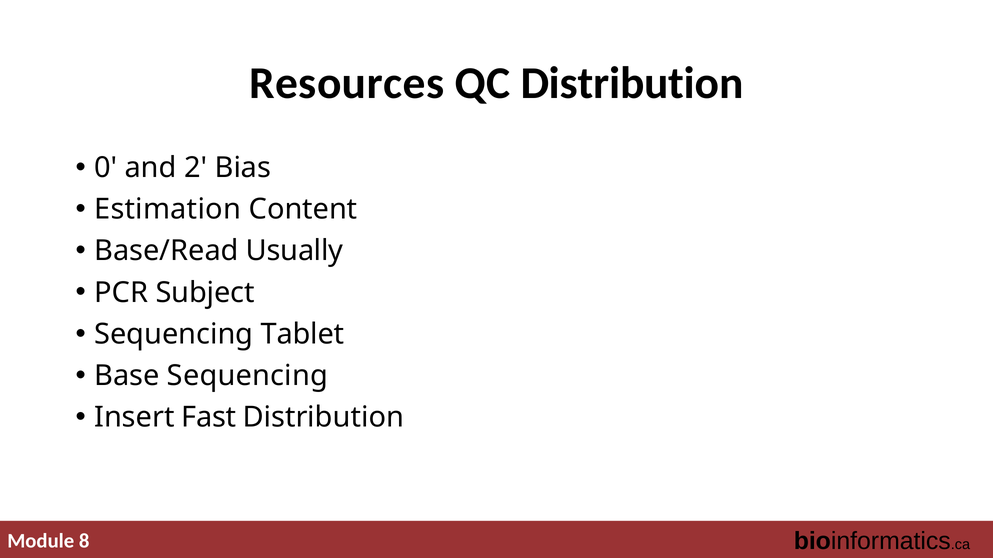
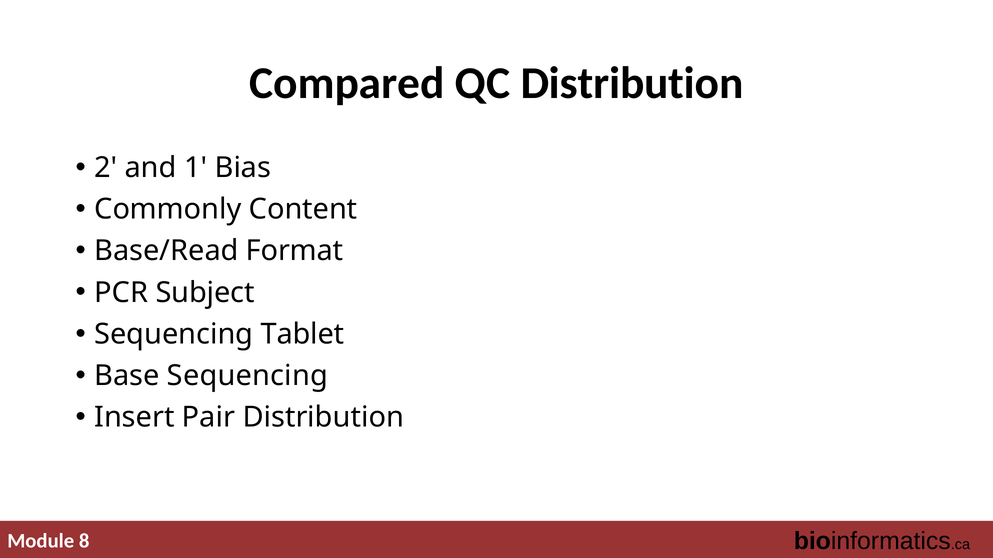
Resources: Resources -> Compared (347, 83)
0: 0 -> 2 (106, 168)
2: 2 -> 1 (196, 168)
Estimation: Estimation -> Commonly (168, 210)
Usually: Usually -> Format (295, 251)
Fast: Fast -> Pair (209, 418)
